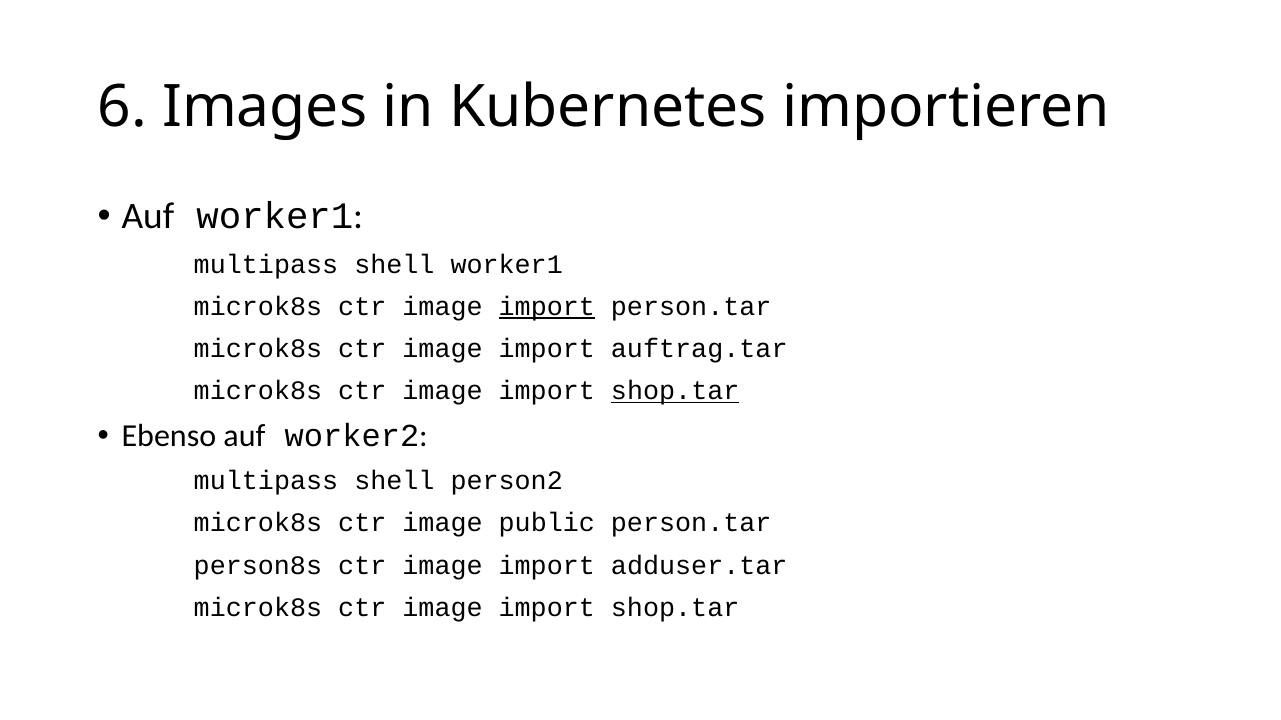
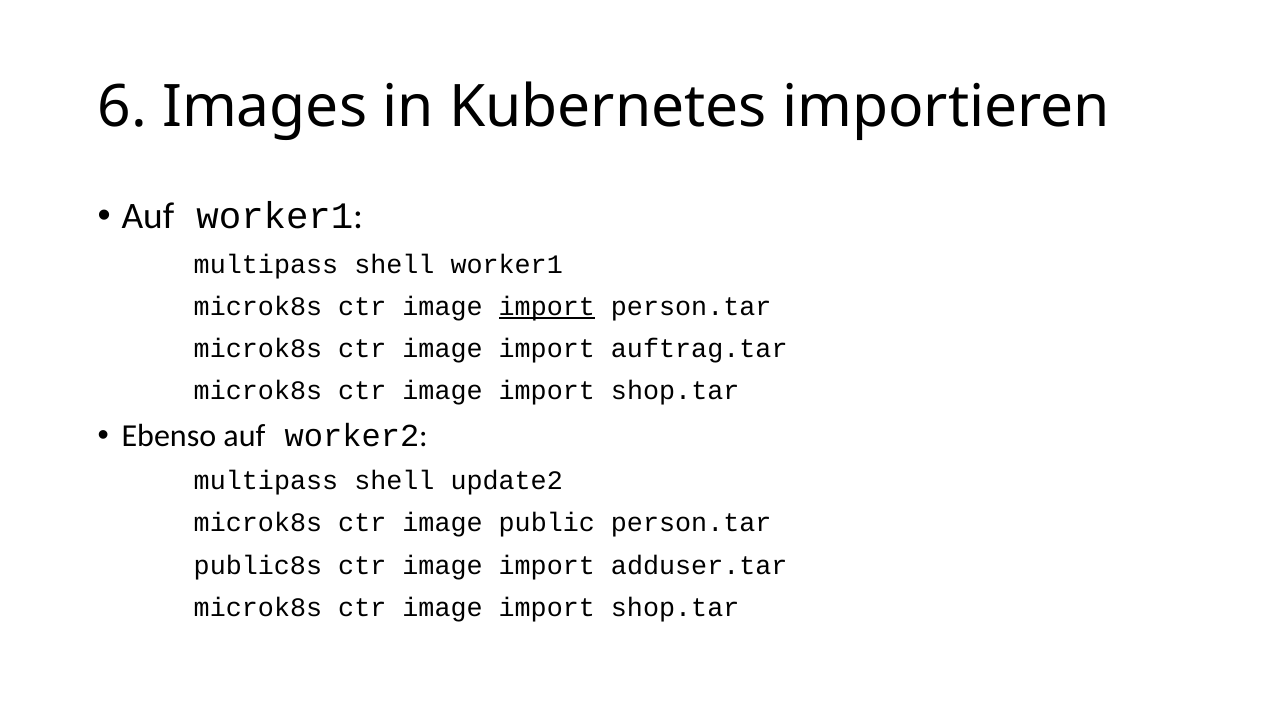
shop.tar underline: present -> none (675, 391)
person2: person2 -> update2 (507, 481)
person8s: person8s -> public8s (258, 566)
